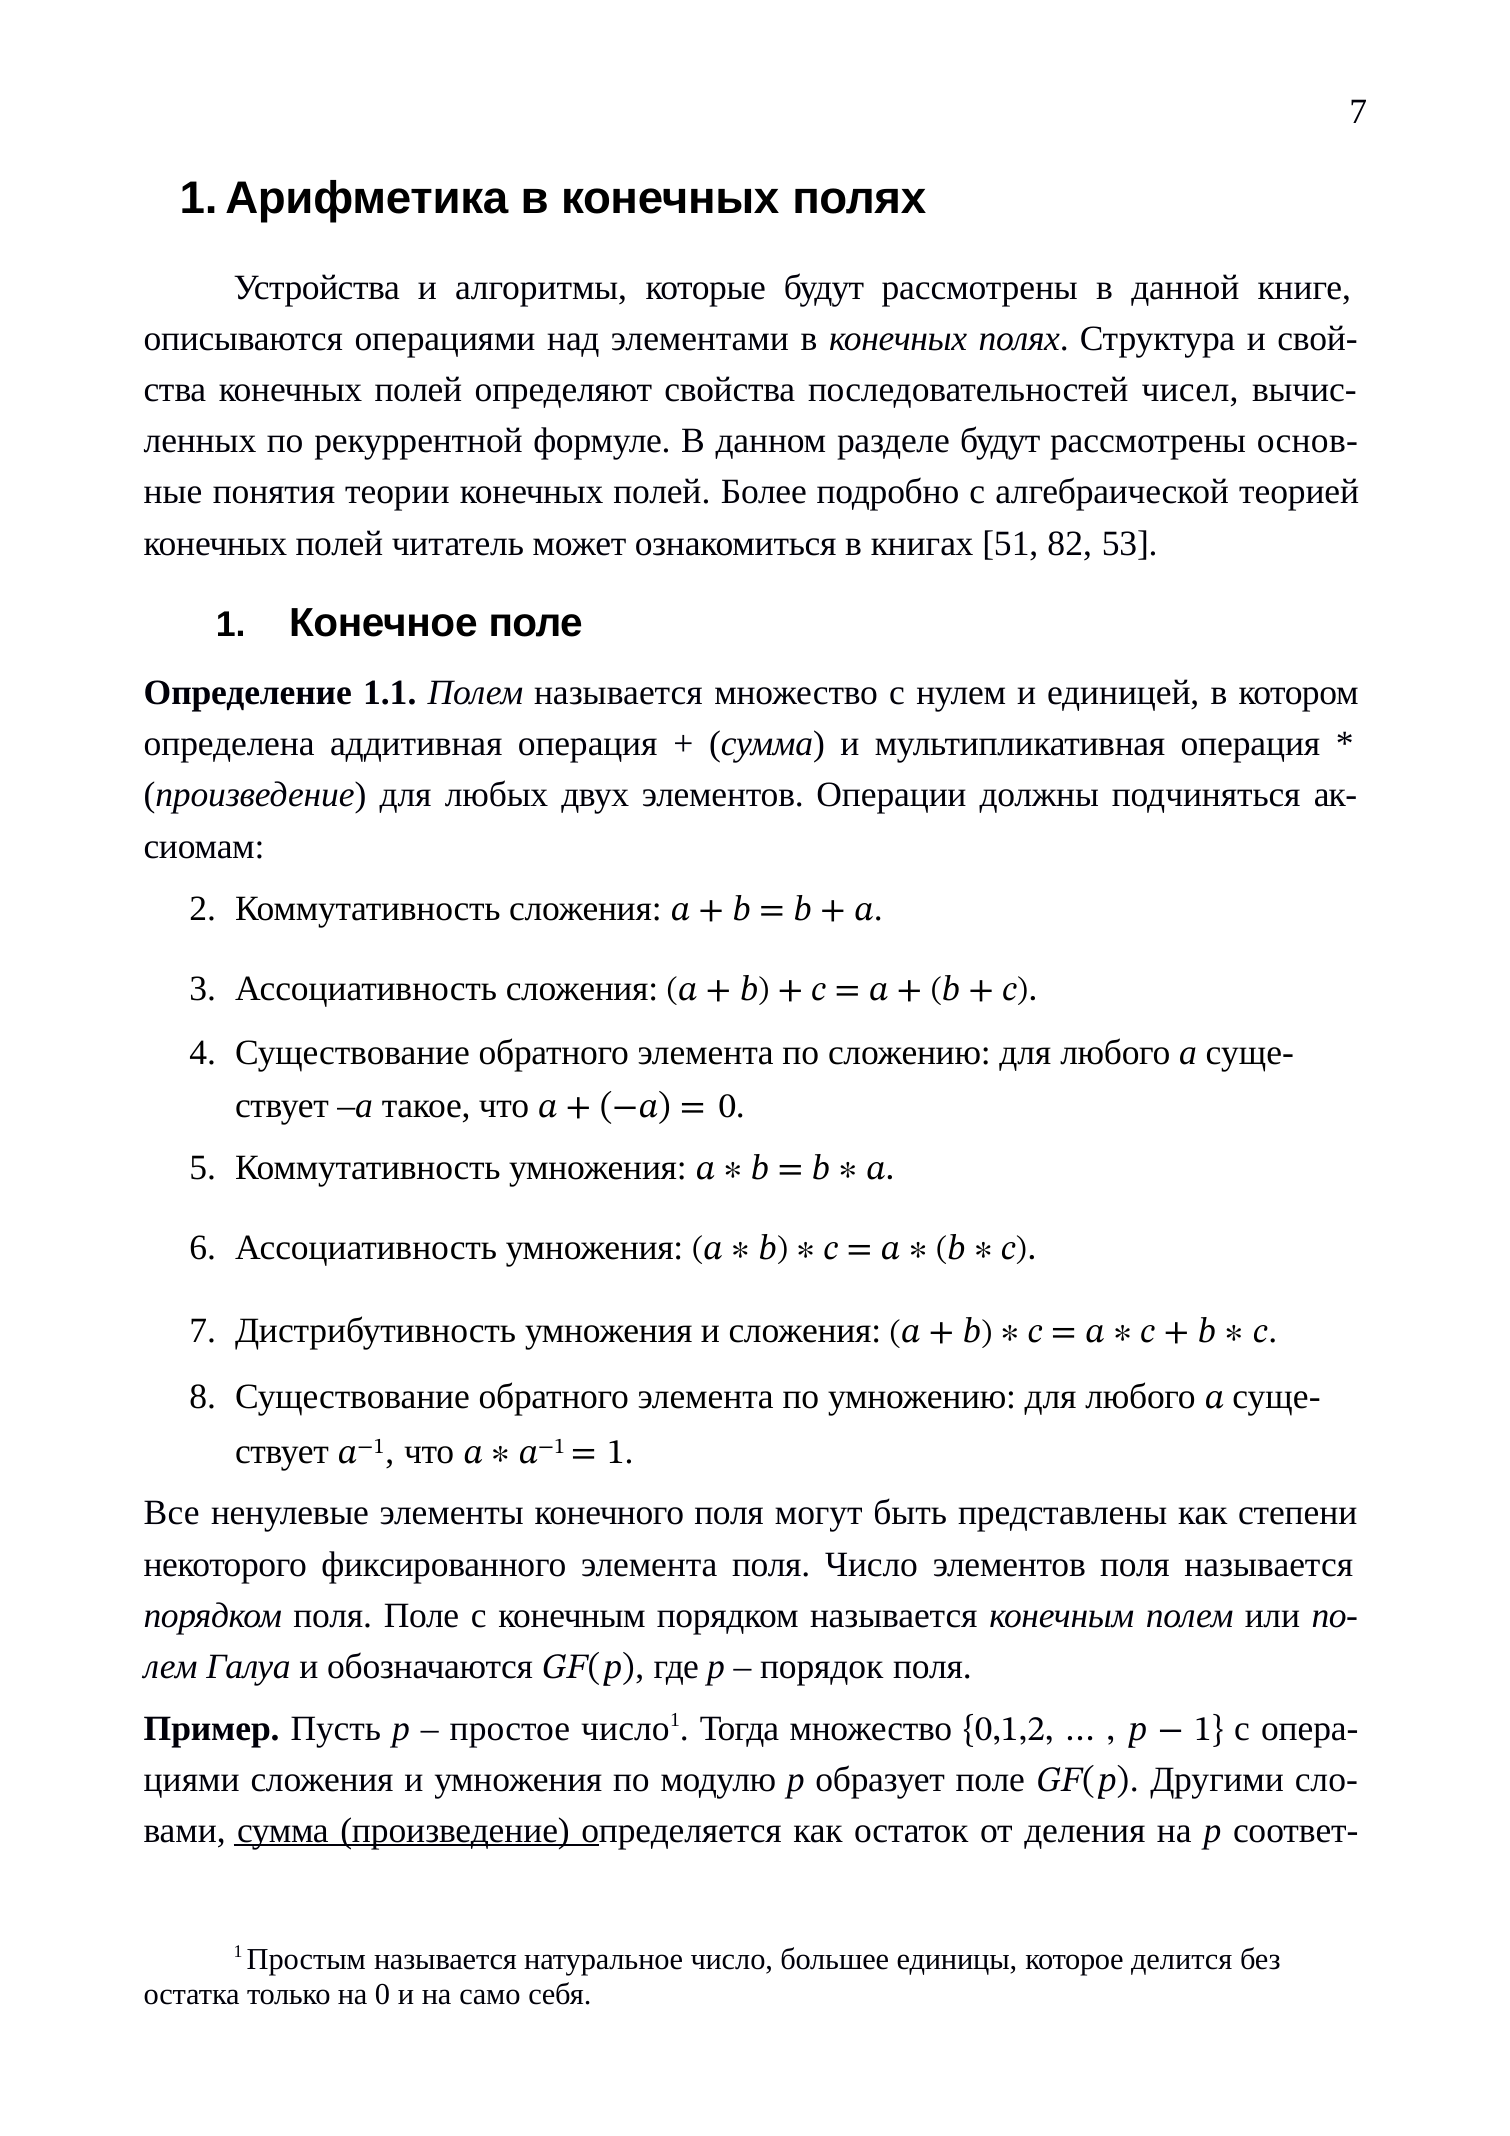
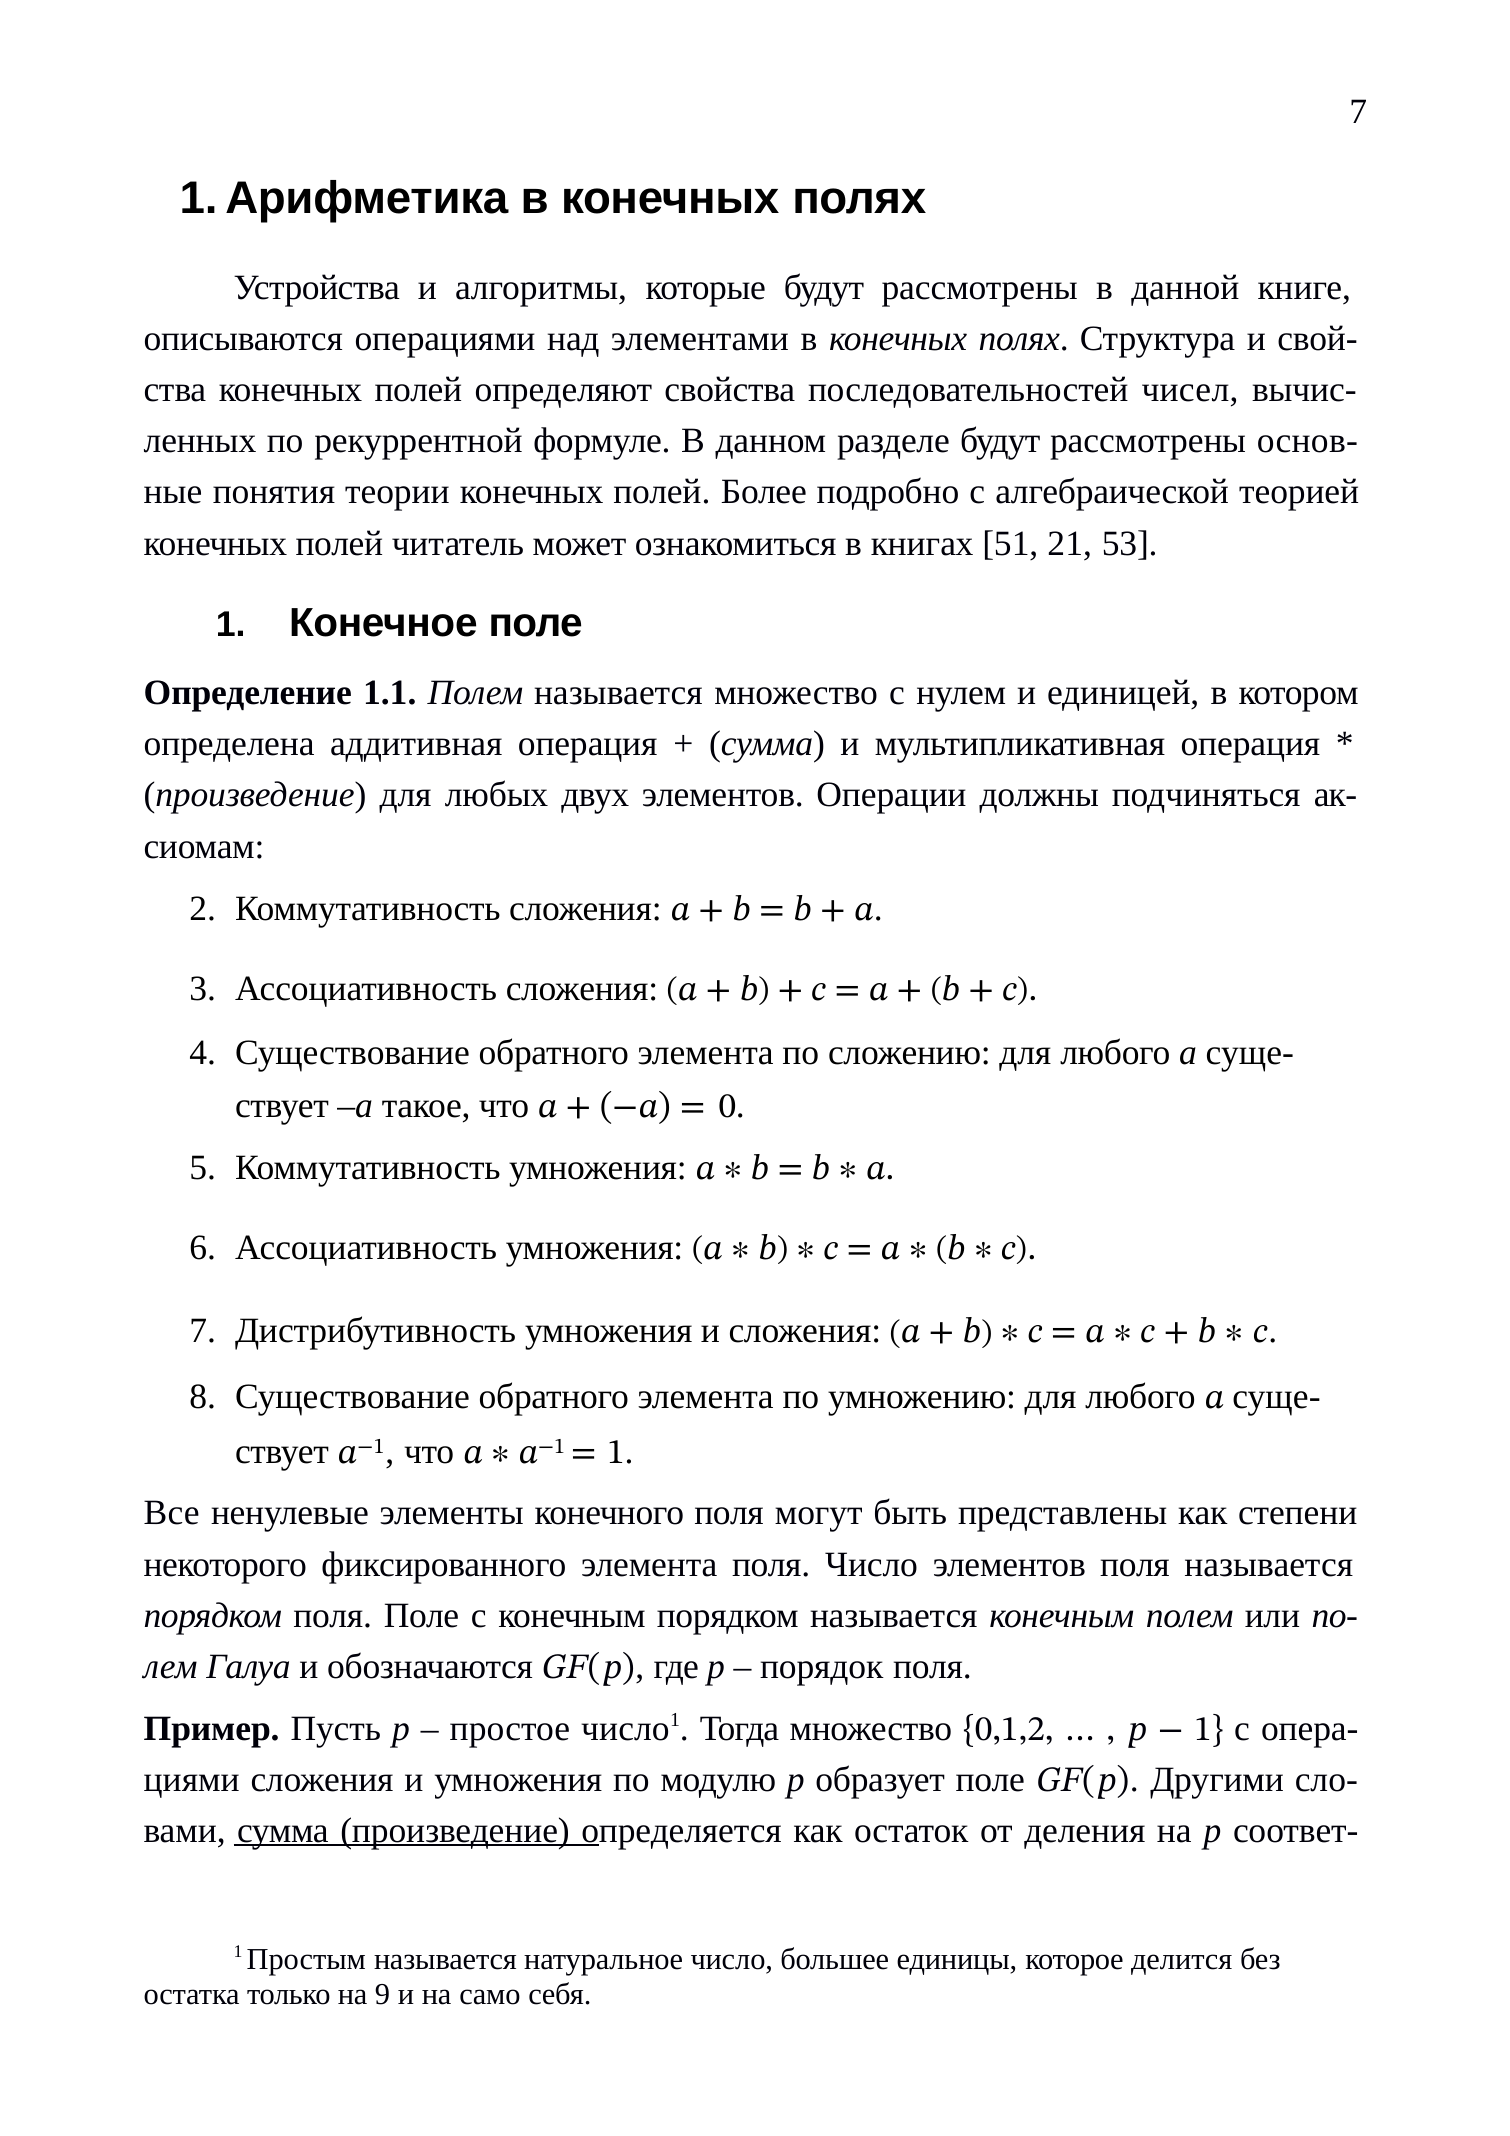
82: 82 -> 21 (1070, 544)
на 0: 0 -> 9 (383, 1995)
